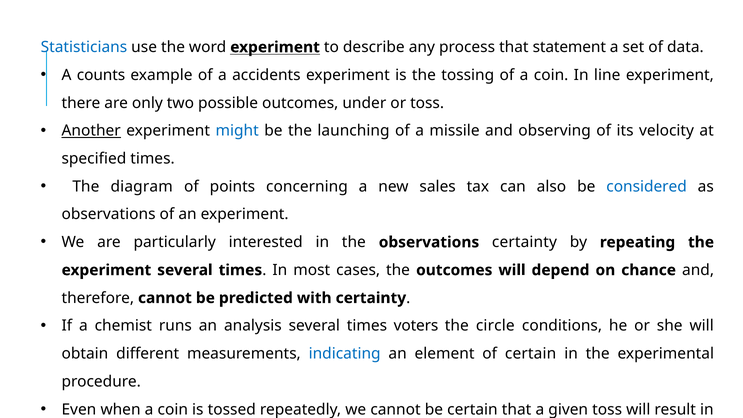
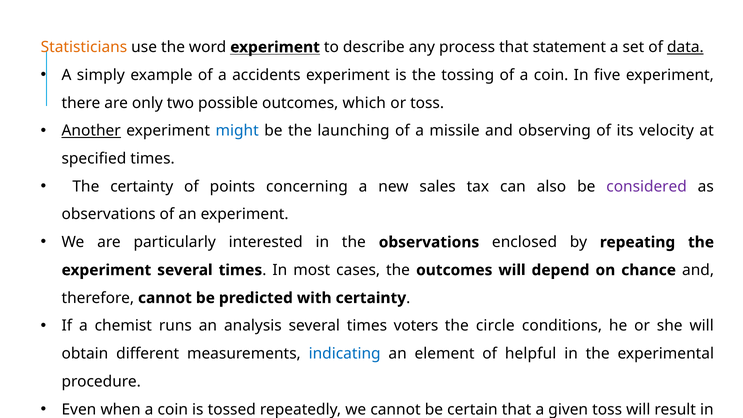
Statisticians colour: blue -> orange (84, 47)
data underline: none -> present (685, 47)
counts: counts -> simply (101, 75)
line: line -> five (607, 75)
under: under -> which (364, 103)
The diagram: diagram -> certainty (142, 186)
considered colour: blue -> purple (647, 186)
observations certainty: certainty -> enclosed (525, 242)
of certain: certain -> helpful (531, 354)
